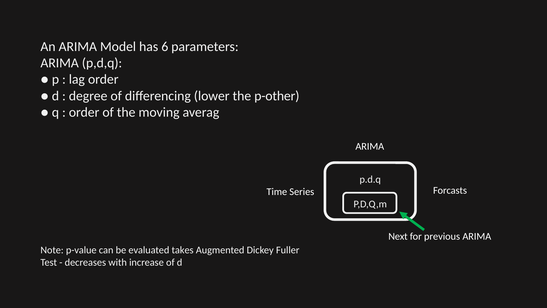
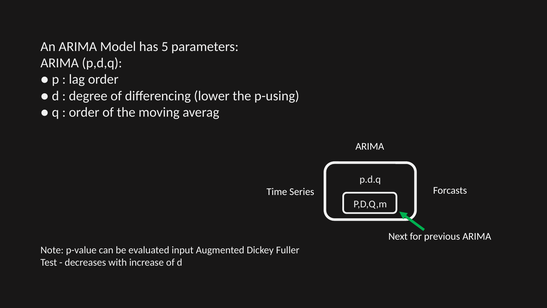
6: 6 -> 5 (165, 47)
p-other: p-other -> p-using (277, 96)
takes: takes -> input (183, 250)
